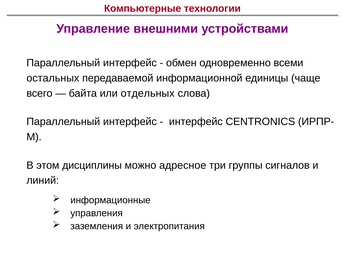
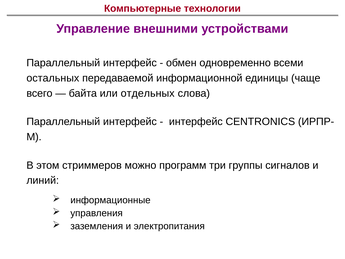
дисциплины: дисциплины -> стриммеров (92, 165)
адресное: адресное -> программ (183, 165)
